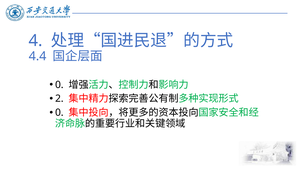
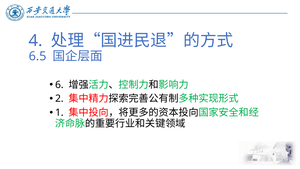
4.4: 4.4 -> 6.5 (38, 56)
0: 0 -> 6 (59, 85)
0: 0 -> 1 (59, 112)
